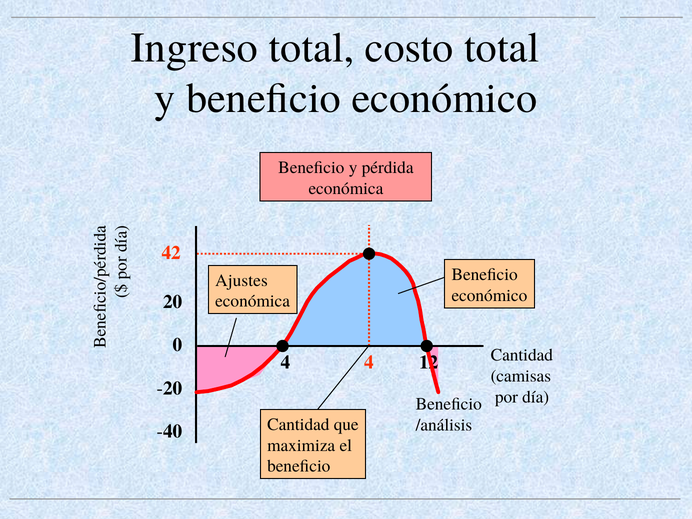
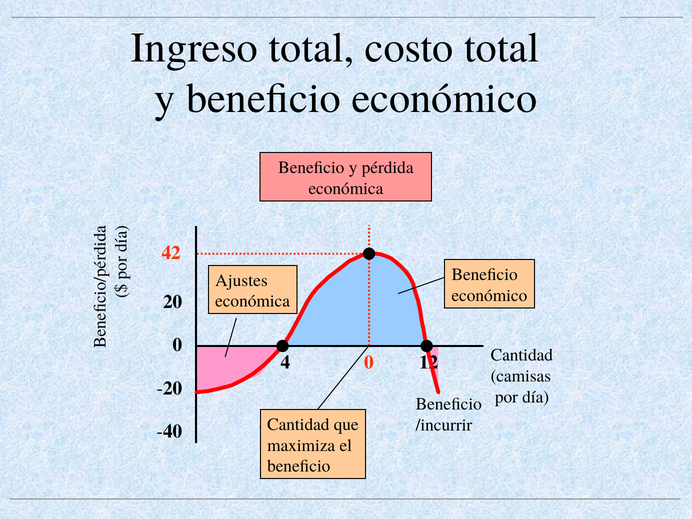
4 4: 4 -> 0 (369, 362)
/análisis: /análisis -> /incurrir (444, 425)
